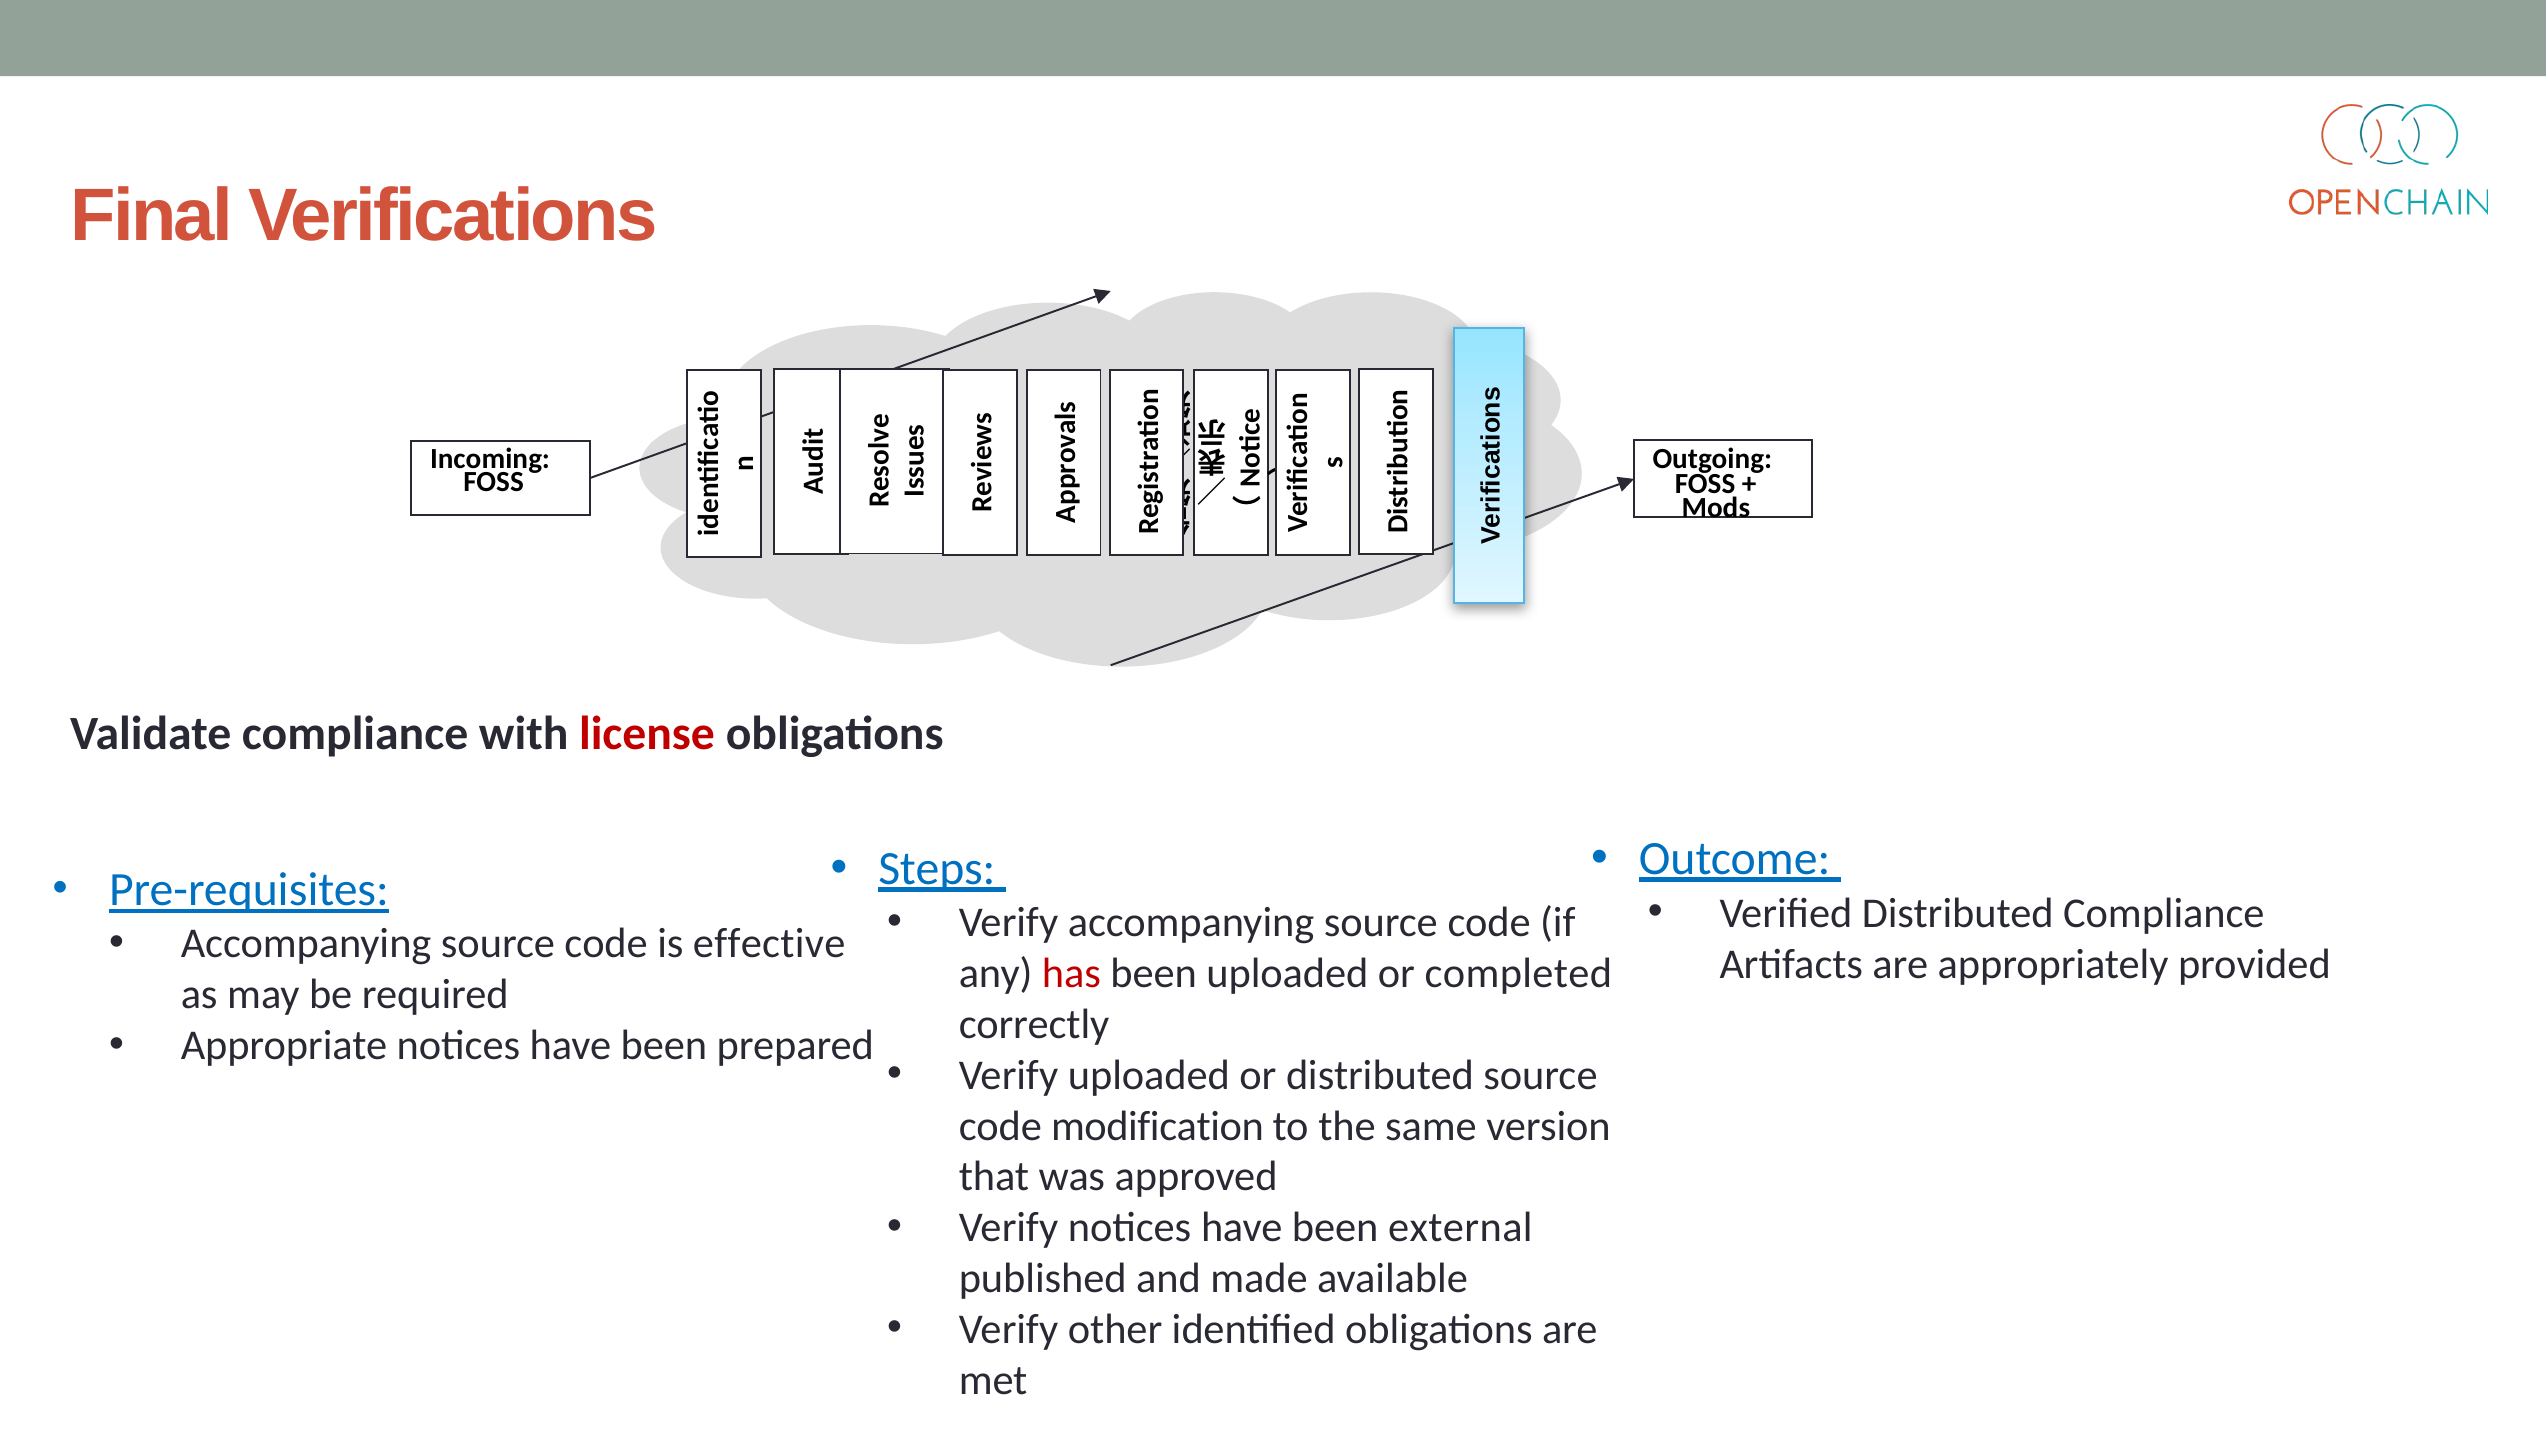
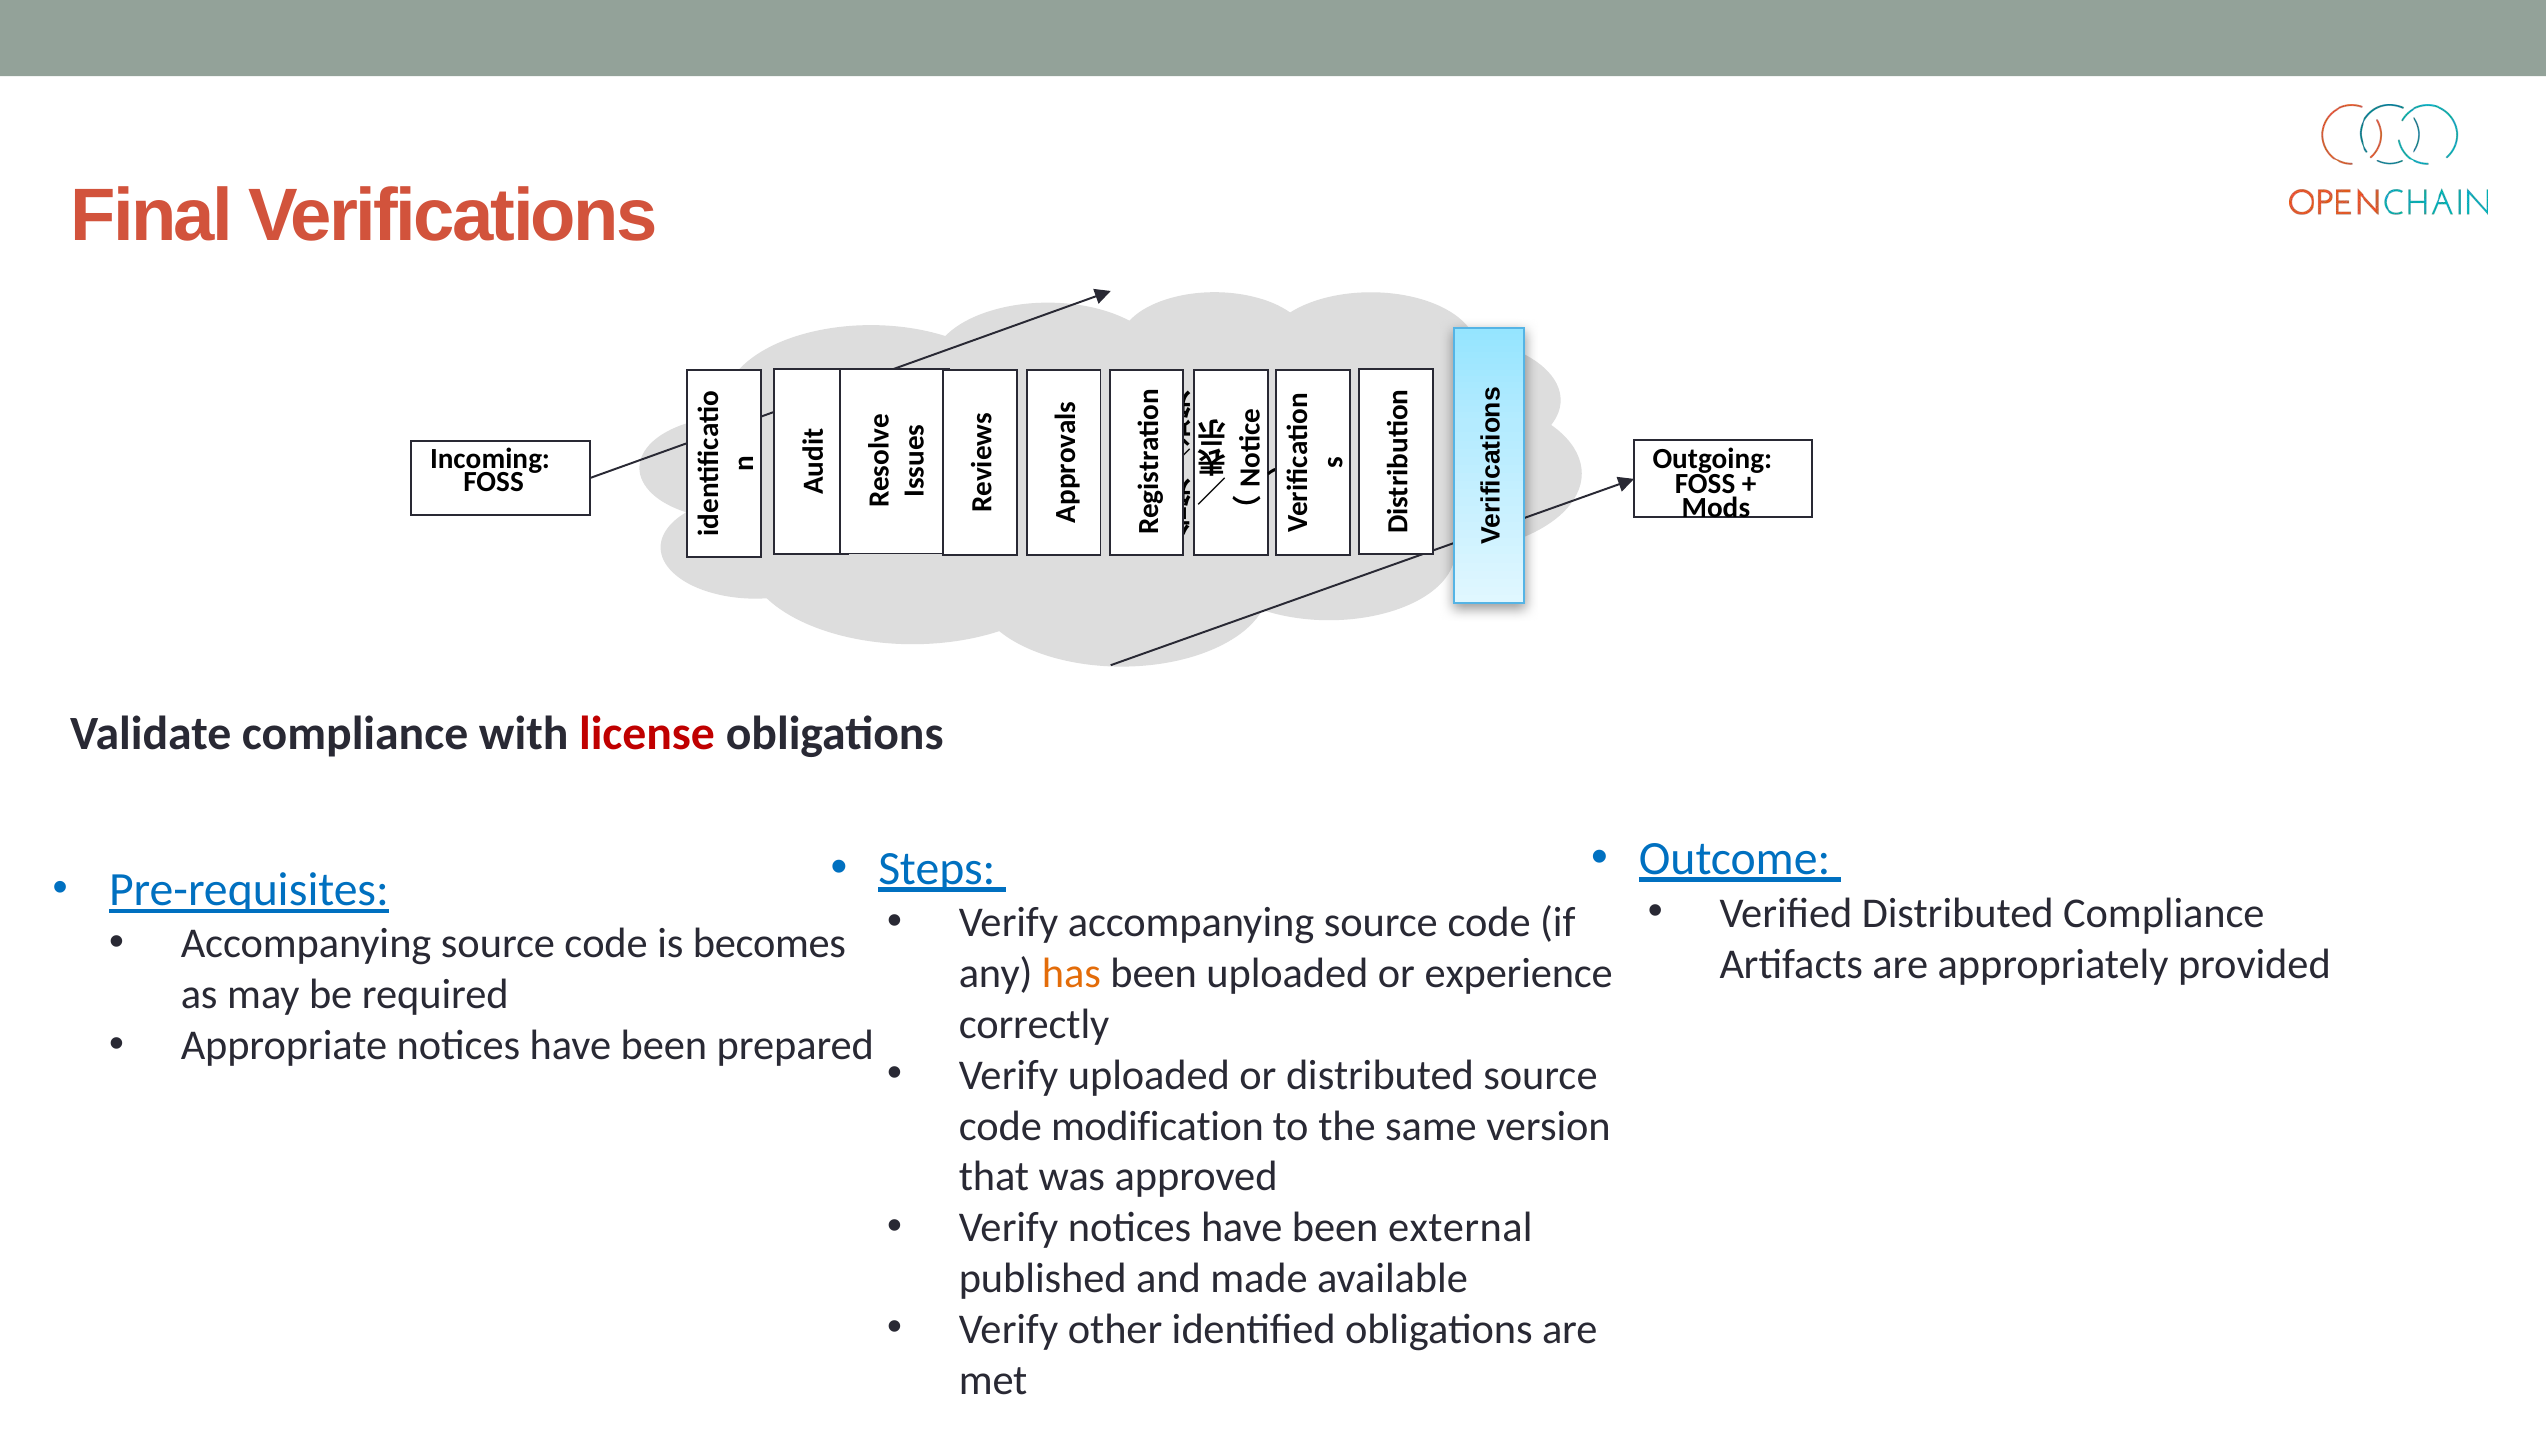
effective: effective -> becomes (769, 944)
has colour: red -> orange (1071, 974)
completed: completed -> experience (1519, 974)
